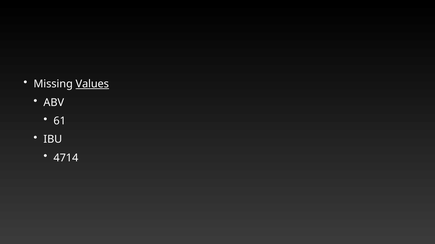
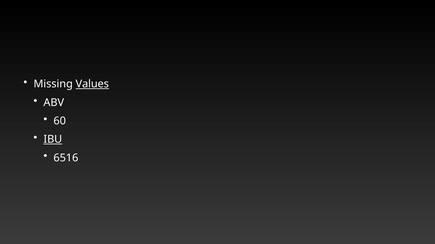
61: 61 -> 60 (60, 121)
IBU underline: none -> present (53, 140)
4714: 4714 -> 6516 (66, 158)
